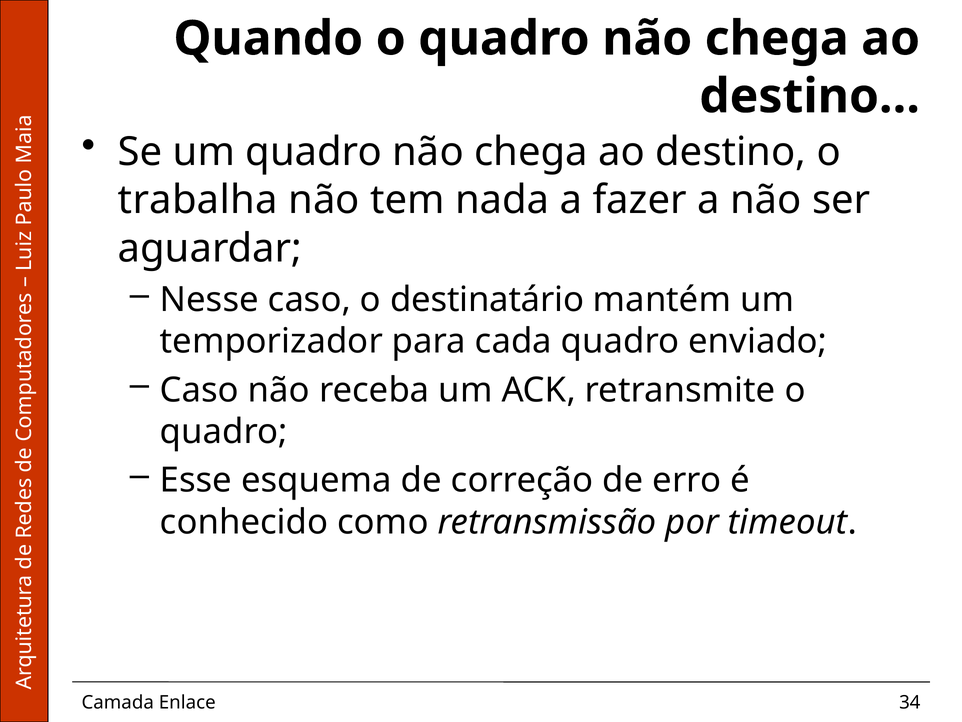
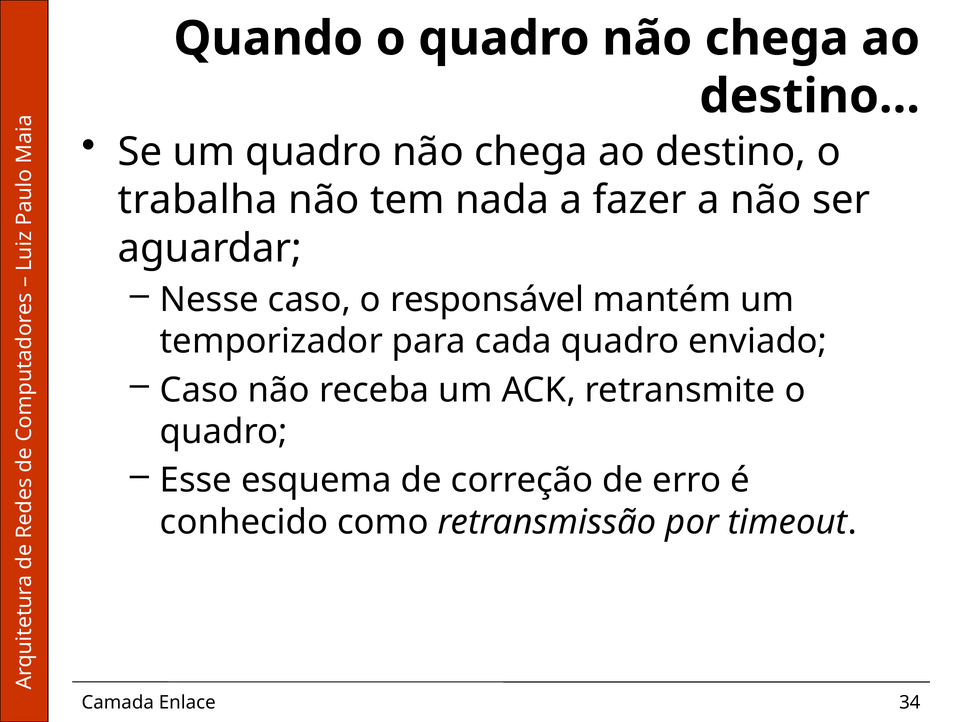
destinatário: destinatário -> responsável (487, 300)
